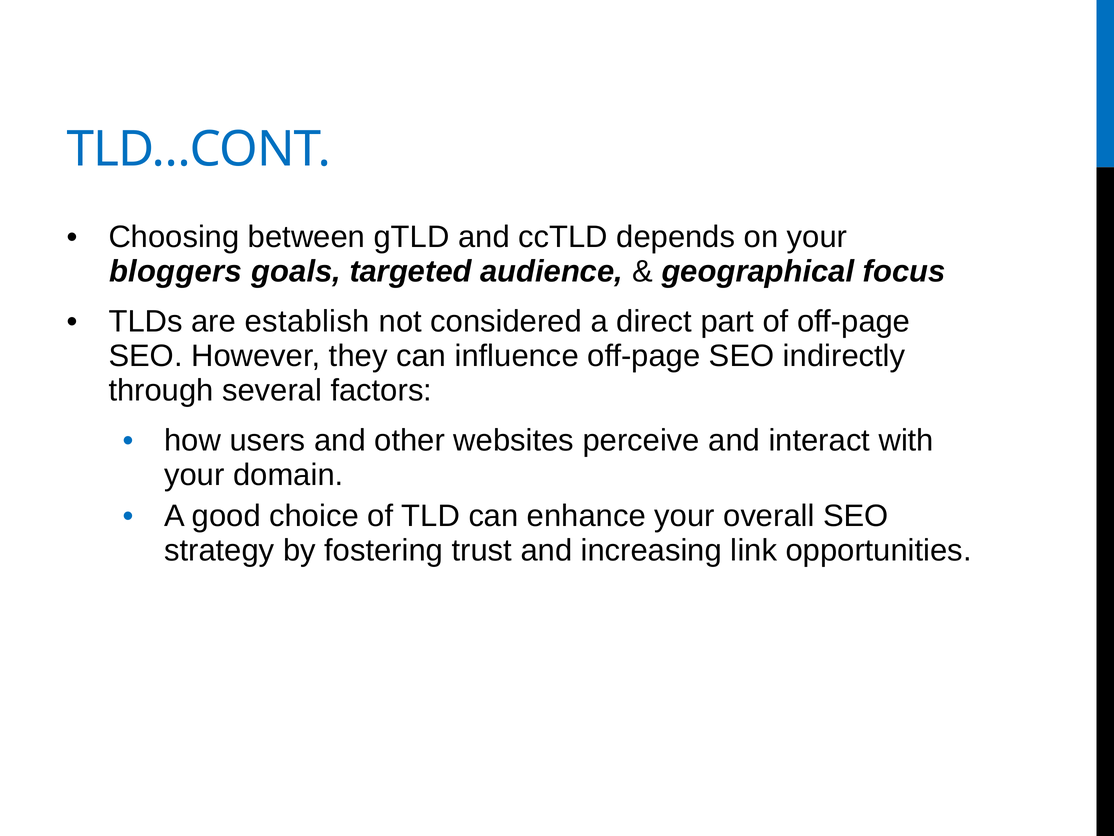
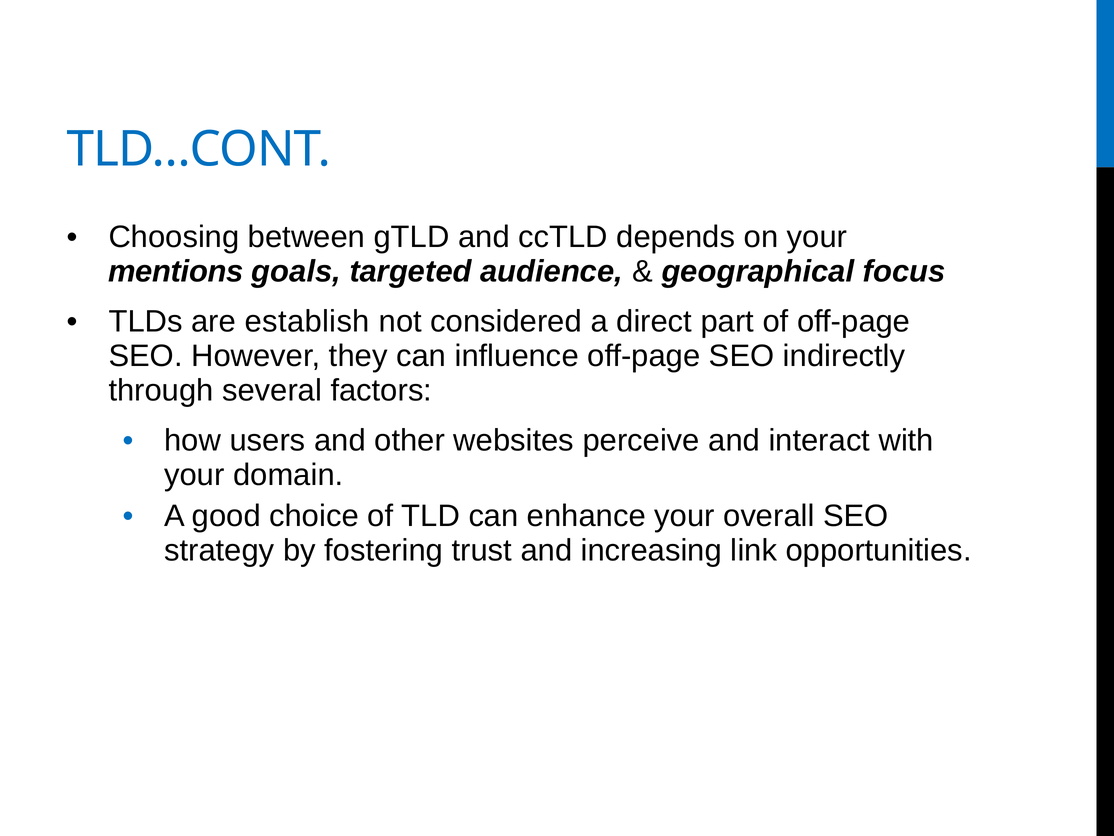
bloggers: bloggers -> mentions (176, 271)
